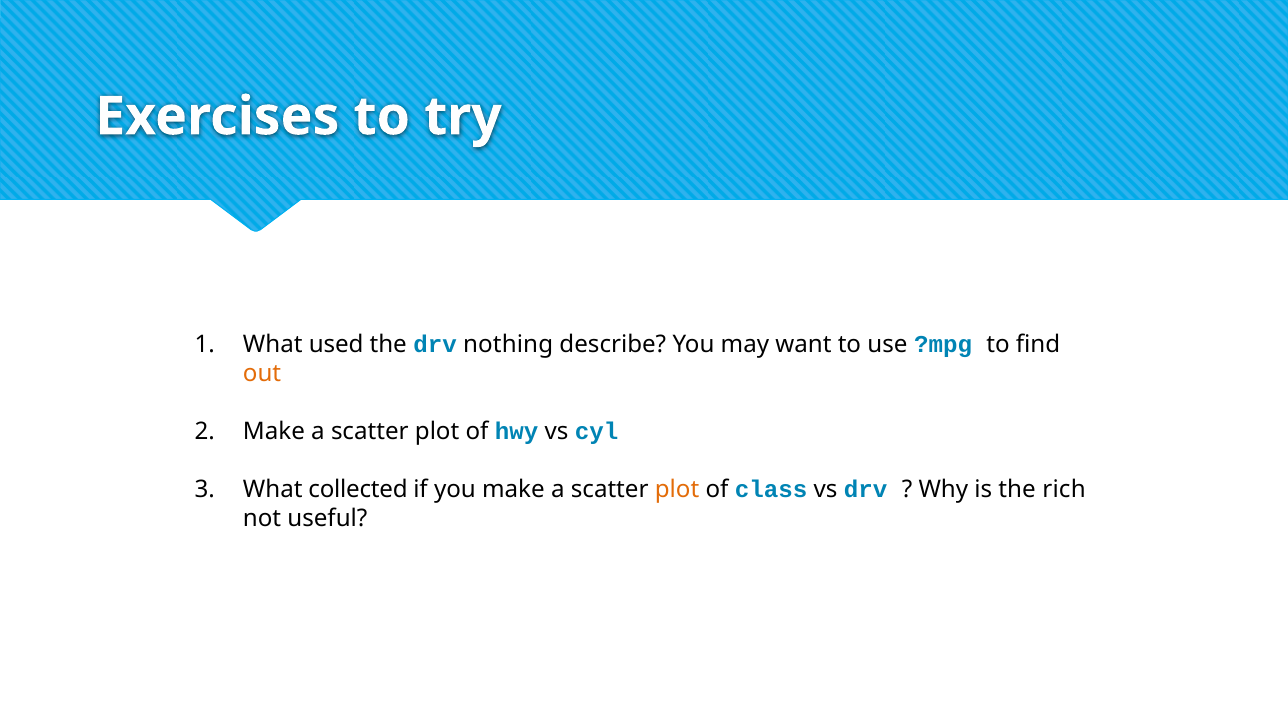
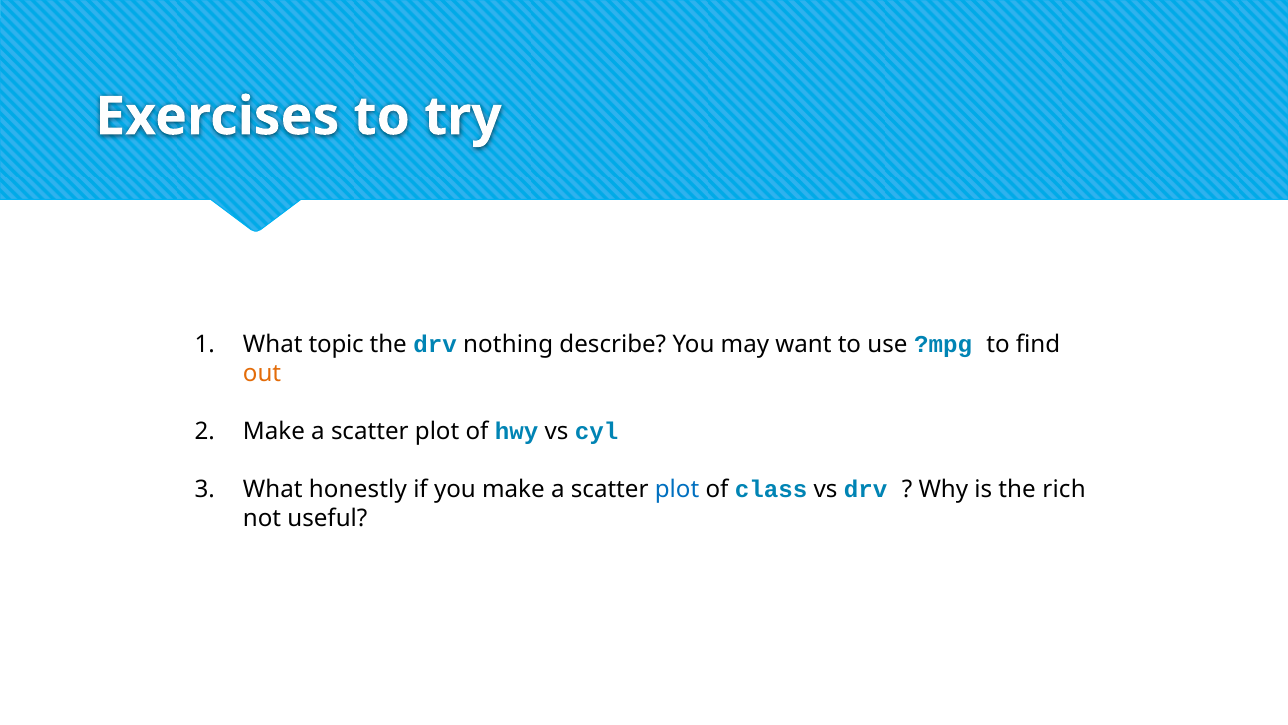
used: used -> topic (336, 344)
collected: collected -> honestly (358, 489)
plot colour: orange -> blue (677, 489)
